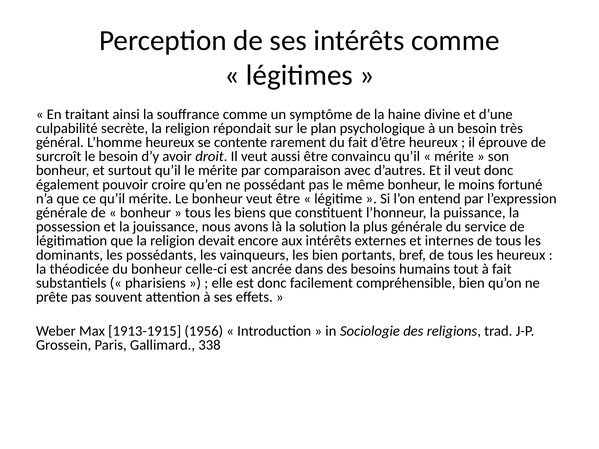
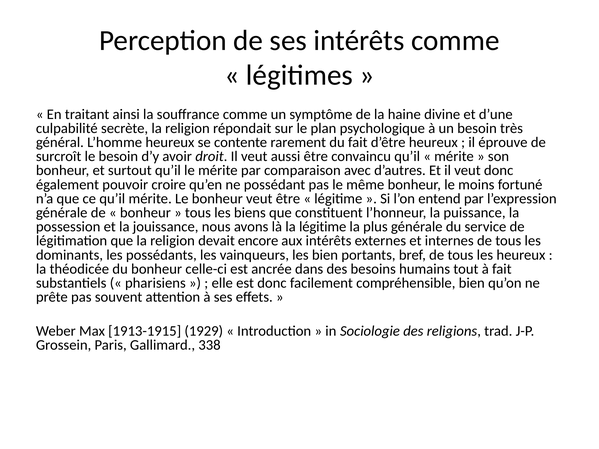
la solution: solution -> légitime (323, 227)
1956: 1956 -> 1929 (204, 331)
